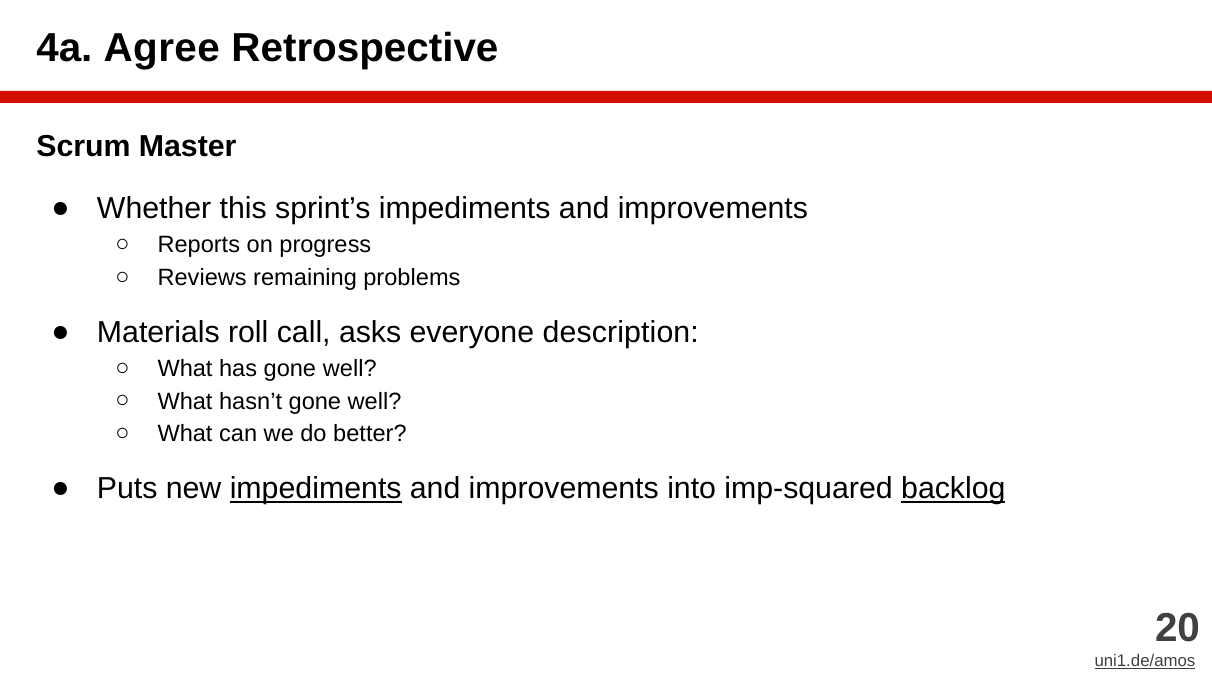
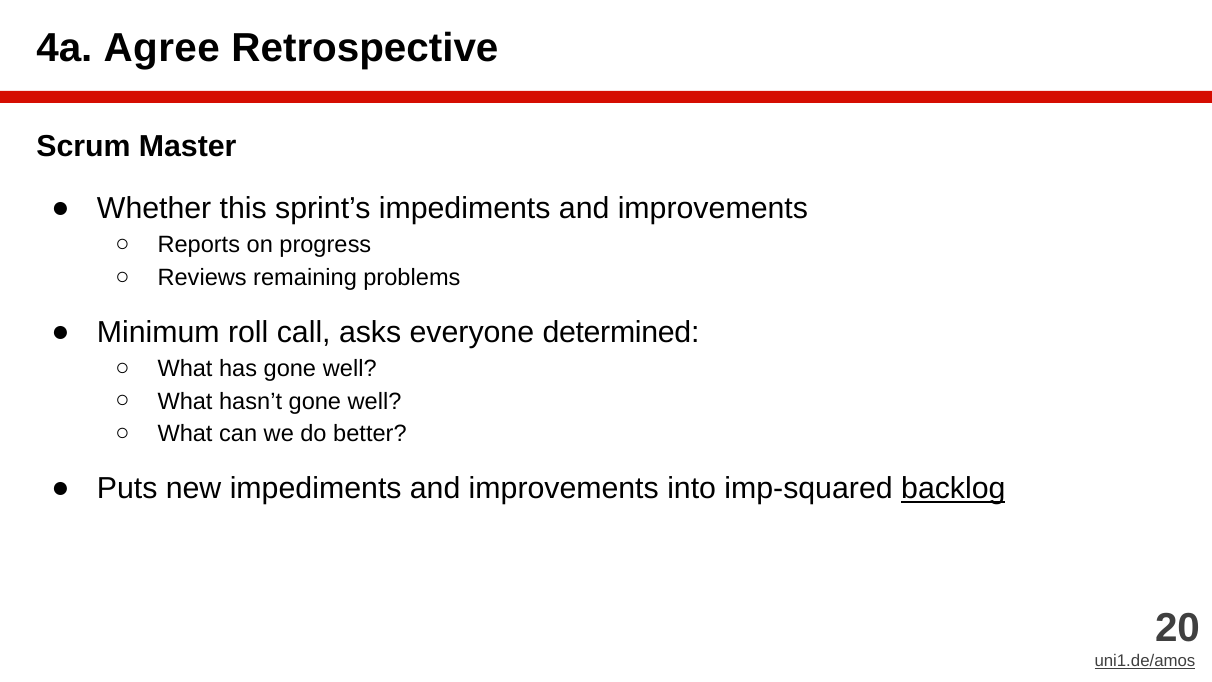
Materials: Materials -> Minimum (158, 333)
description: description -> determined (621, 333)
impediments underline: present -> none (316, 489)
